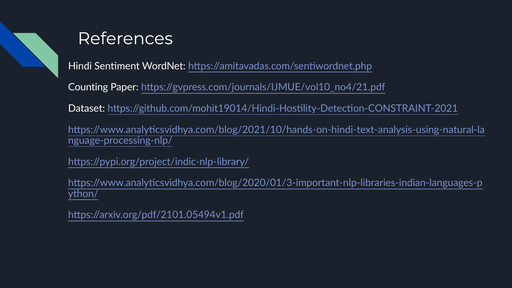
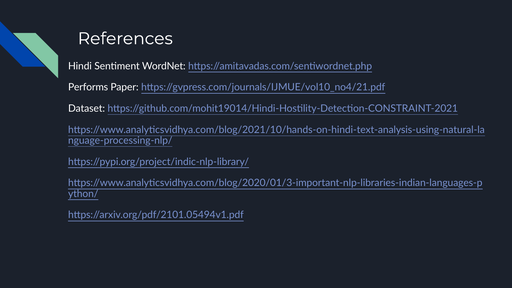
Counting: Counting -> Performs (88, 87)
